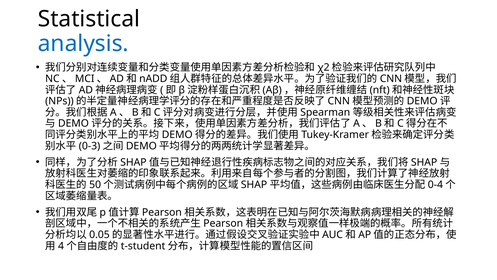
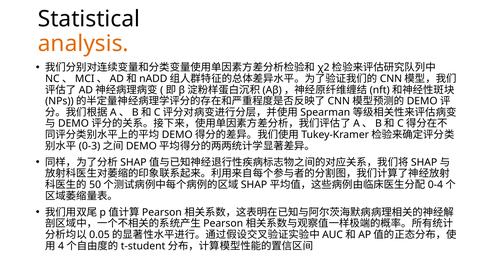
analysis colour: blue -> orange (83, 44)
